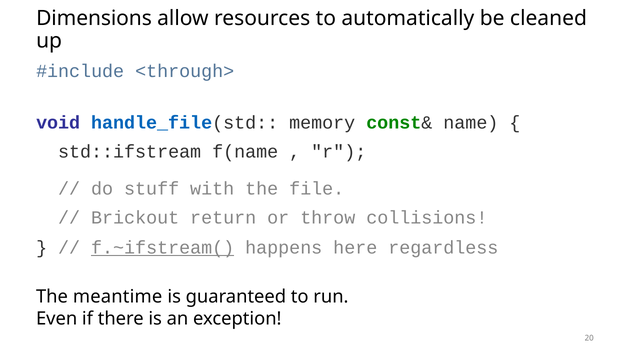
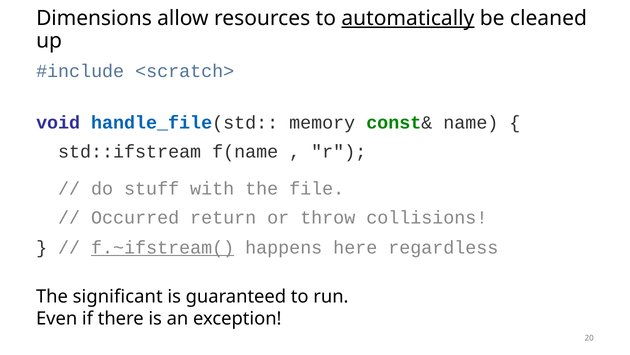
automatically underline: none -> present (408, 18)
<through>: <through> -> <scratch> (185, 71)
Brickout: Brickout -> Occurred (135, 217)
meantime: meantime -> significant (118, 296)
